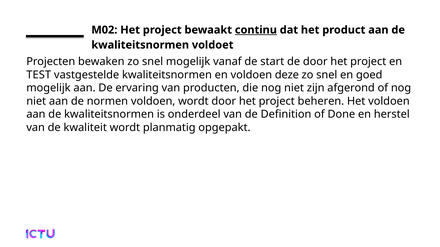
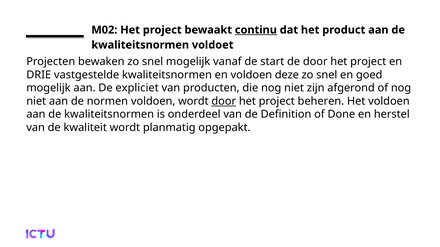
TEST: TEST -> DRIE (39, 75)
ervaring: ervaring -> expliciet (137, 88)
door underline: none -> present (224, 101)
